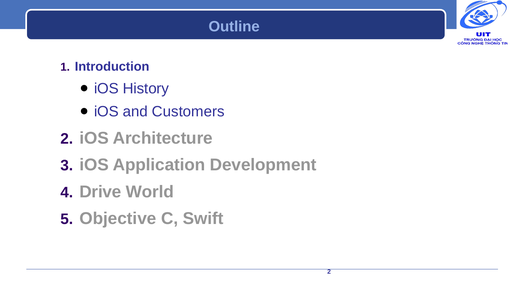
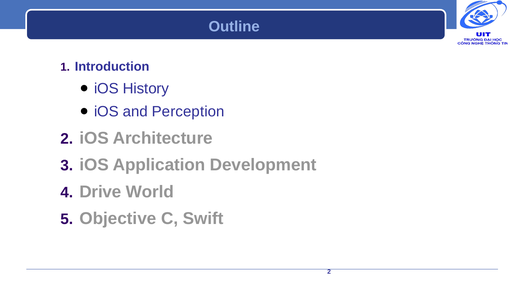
Customers: Customers -> Perception (188, 112)
